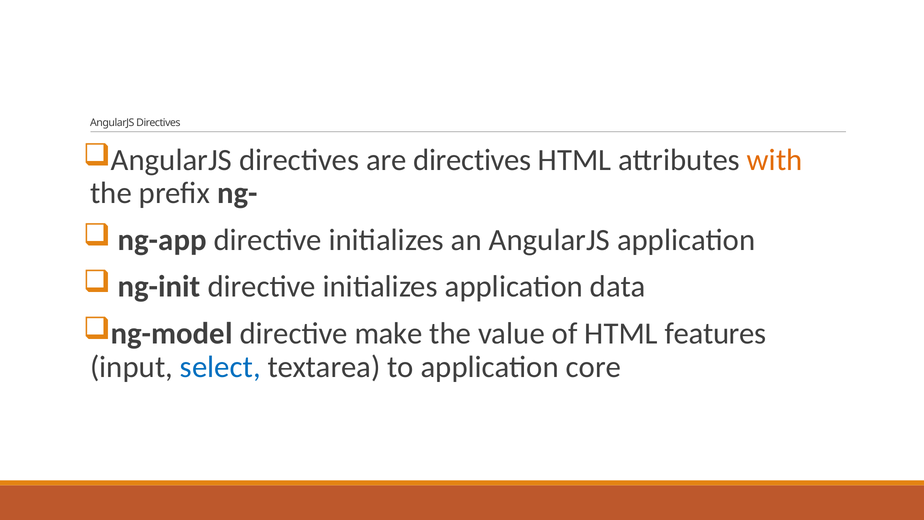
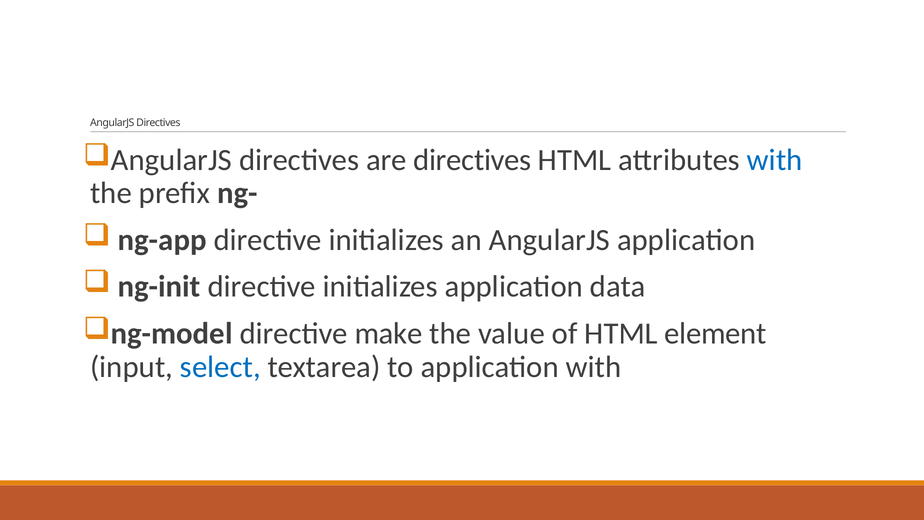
with colour: orange -> blue (775, 160)
features: features -> element (715, 333)
application core: core -> with (593, 367)
